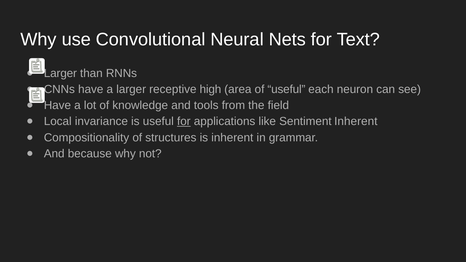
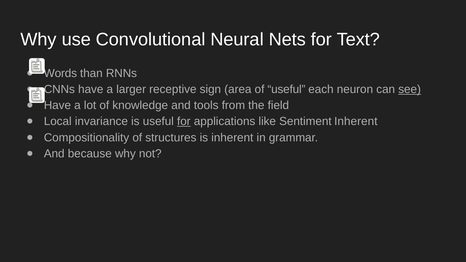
Larger: Larger -> Words (60, 73)
high: high -> sign (210, 89)
see underline: none -> present (410, 89)
